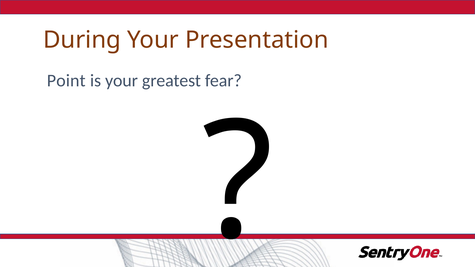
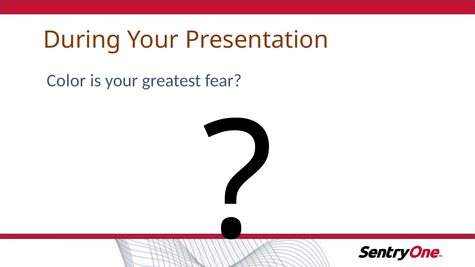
Point: Point -> Color (66, 81)
